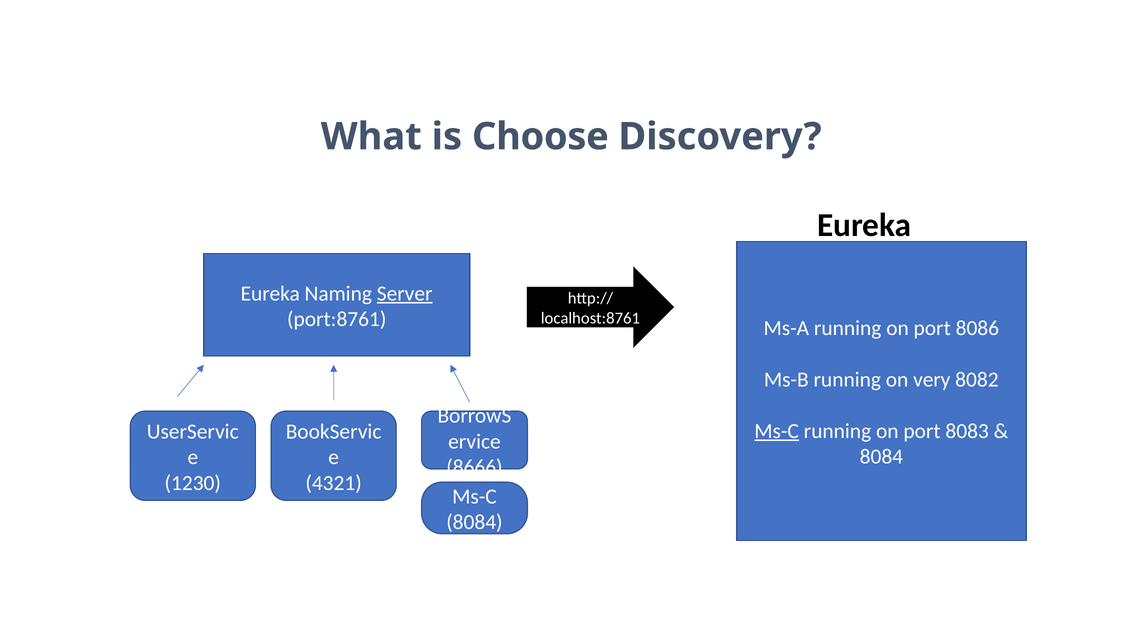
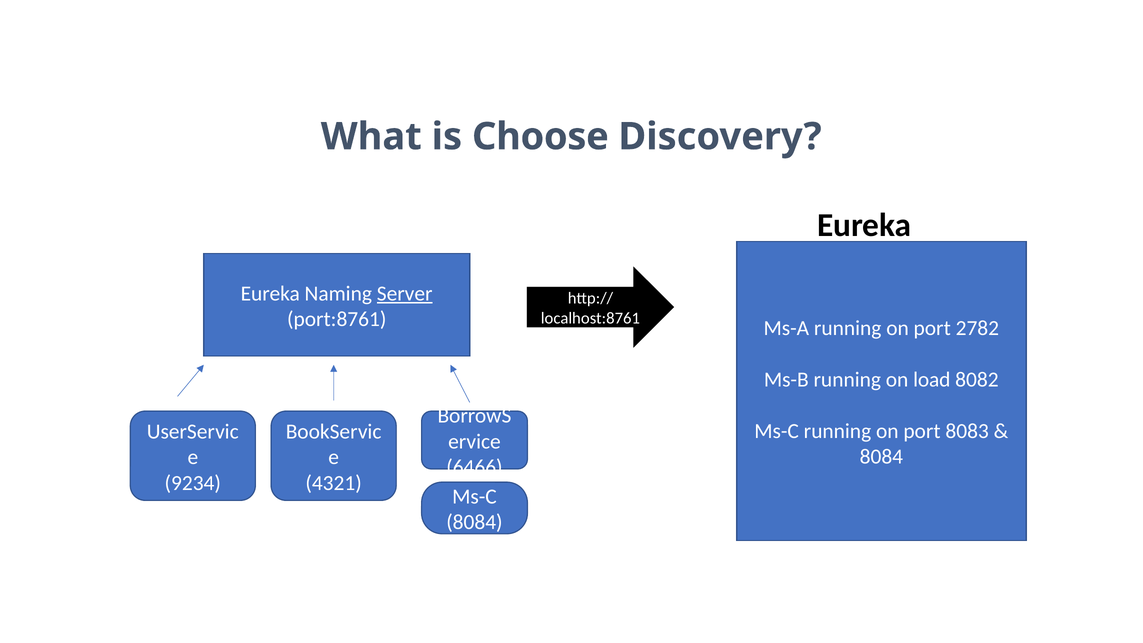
8086: 8086 -> 2782 (977, 328)
very: very -> load (932, 380)
Ms-C underline: present -> none (777, 431)
8666: 8666 -> 6466 (474, 467)
1230: 1230 -> 9234 (193, 483)
